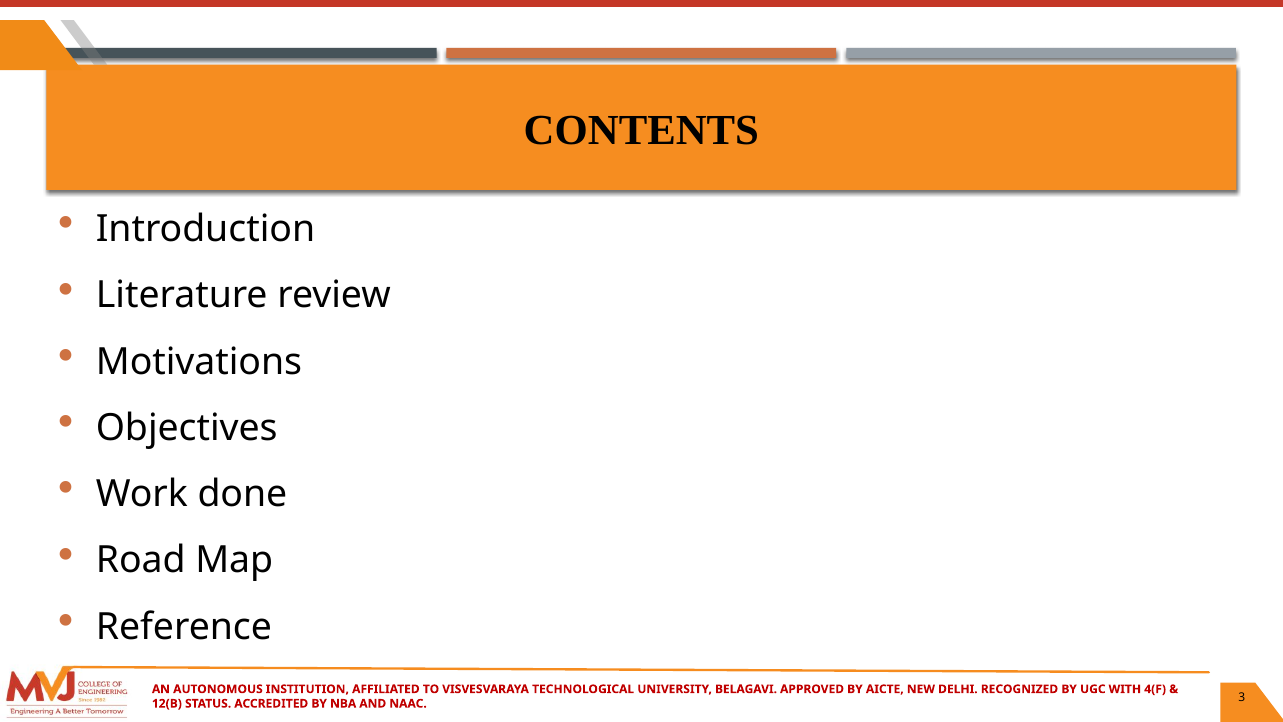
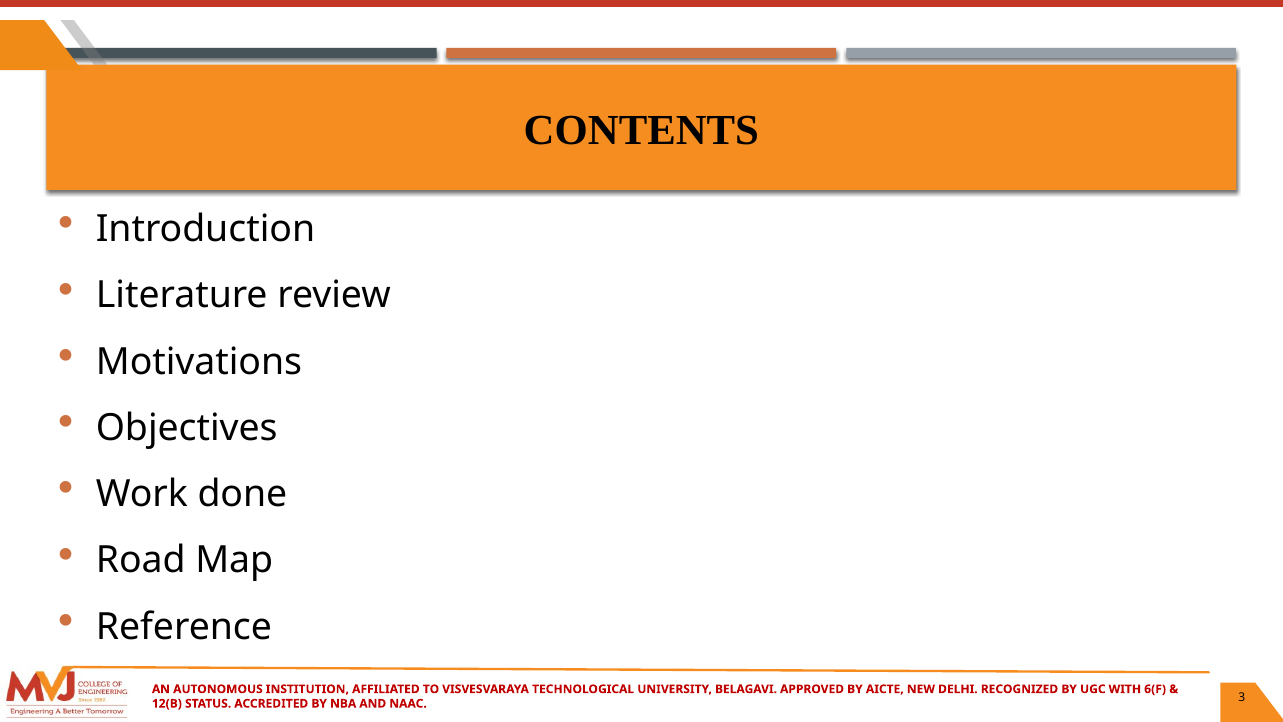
4(F: 4(F -> 6(F (1155, 689)
